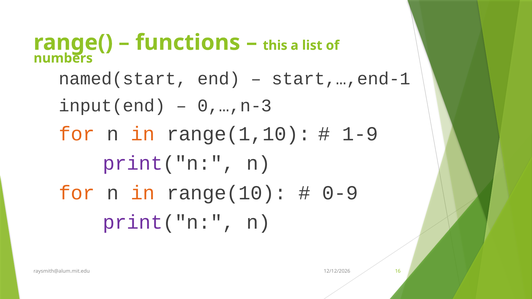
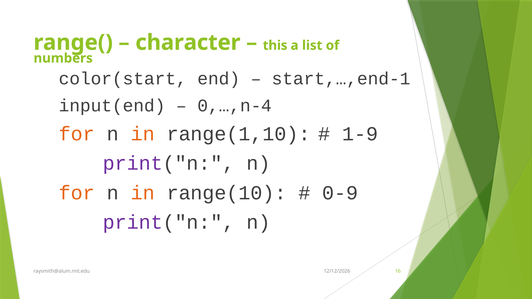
functions: functions -> character (188, 43)
named(start: named(start -> color(start (123, 79)
0,…,n-3: 0,…,n-3 -> 0,…,n-4 (235, 106)
